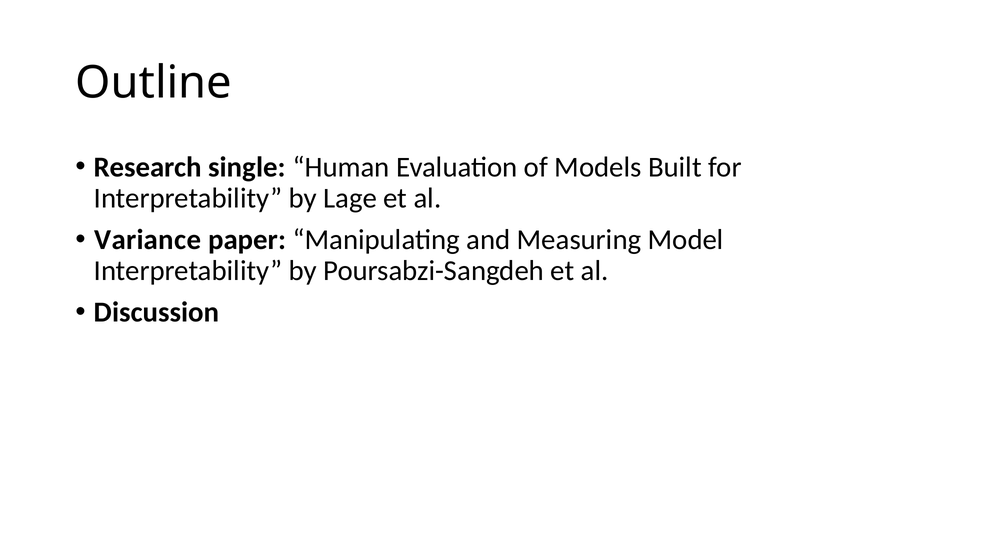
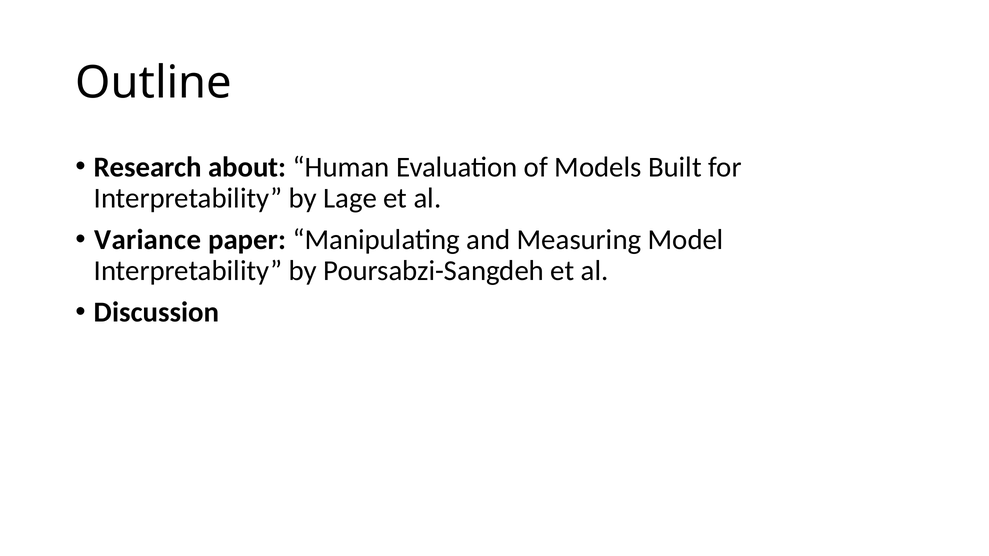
single: single -> about (247, 167)
